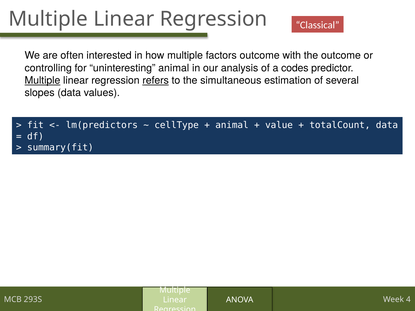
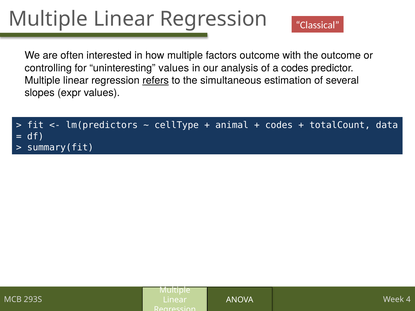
uninteresting animal: animal -> values (174, 68)
Multiple underline: present -> none (42, 80)
slopes data: data -> expr (69, 93)
value: value -> codes (279, 125)
